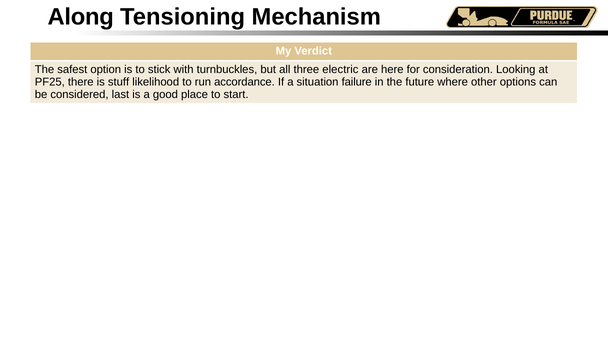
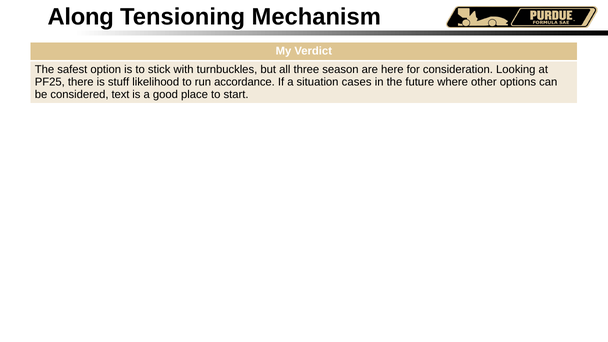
electric: electric -> season (340, 70)
failure: failure -> cases (357, 82)
last: last -> text (121, 95)
